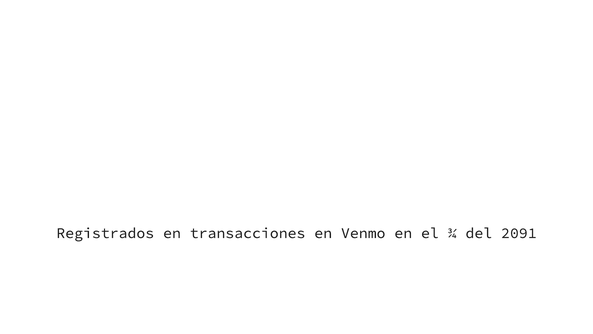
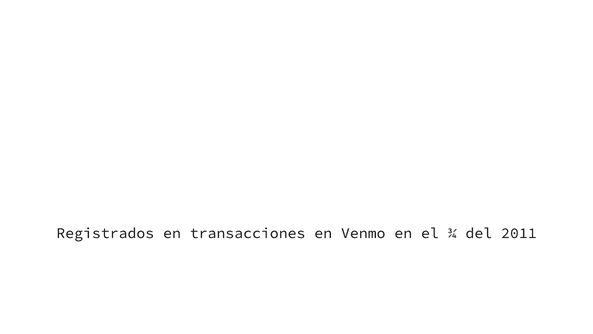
2091: 2091 -> 2011 (519, 233)
